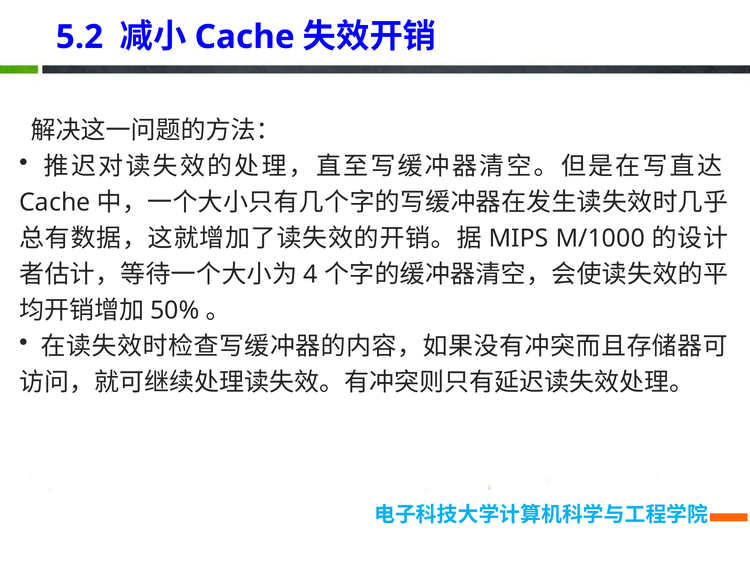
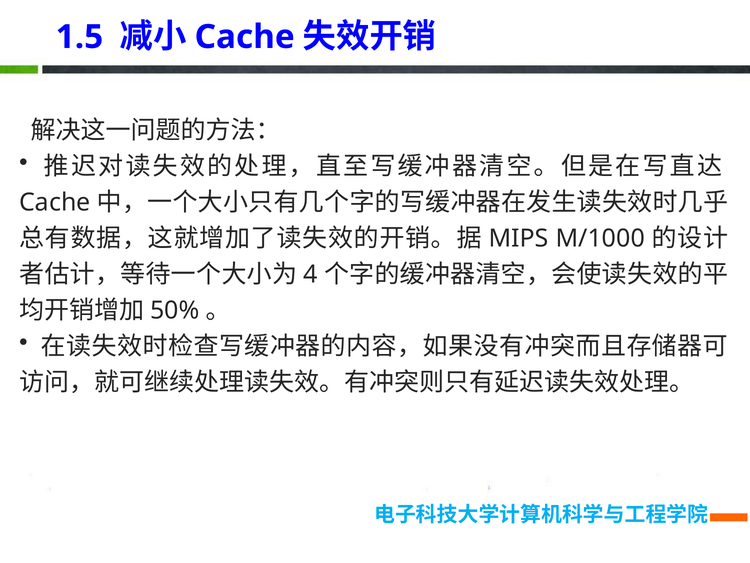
5.2: 5.2 -> 1.5 (79, 37)
